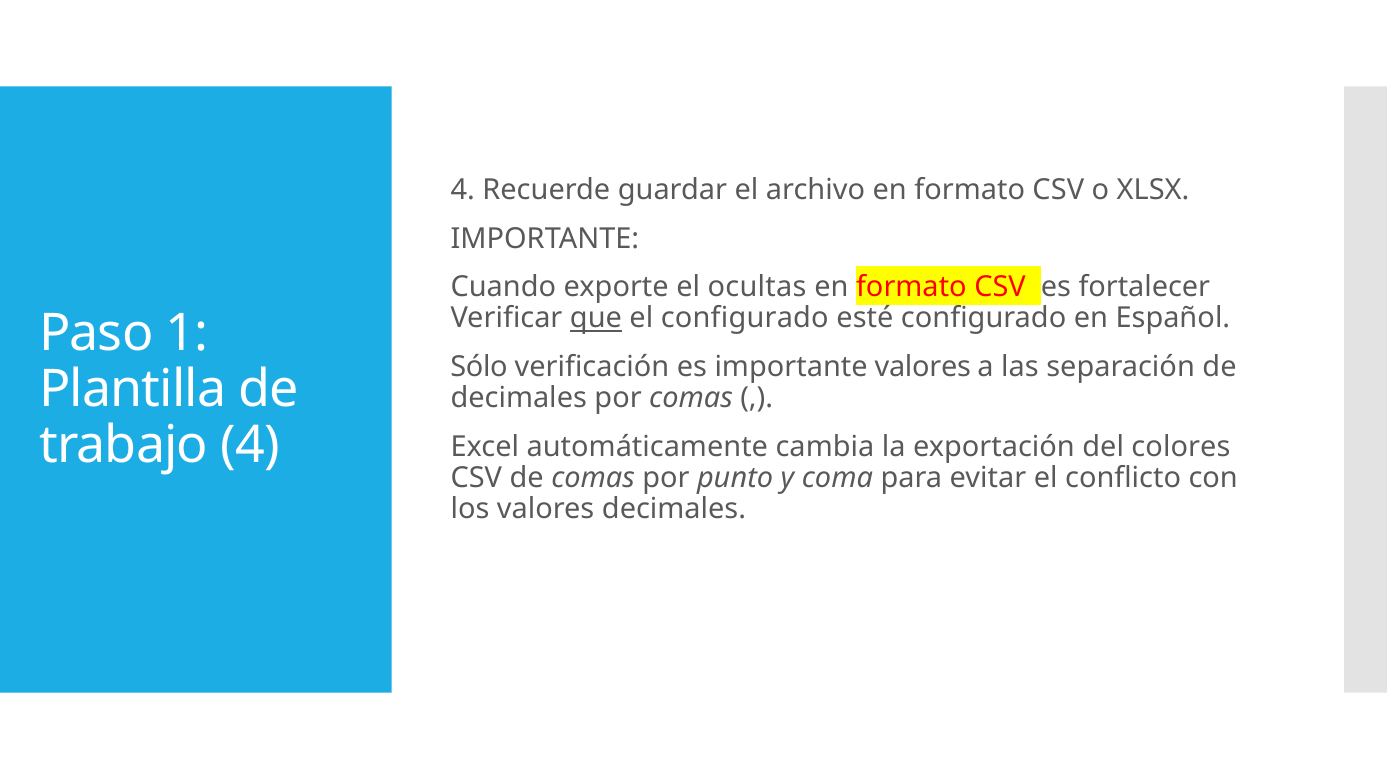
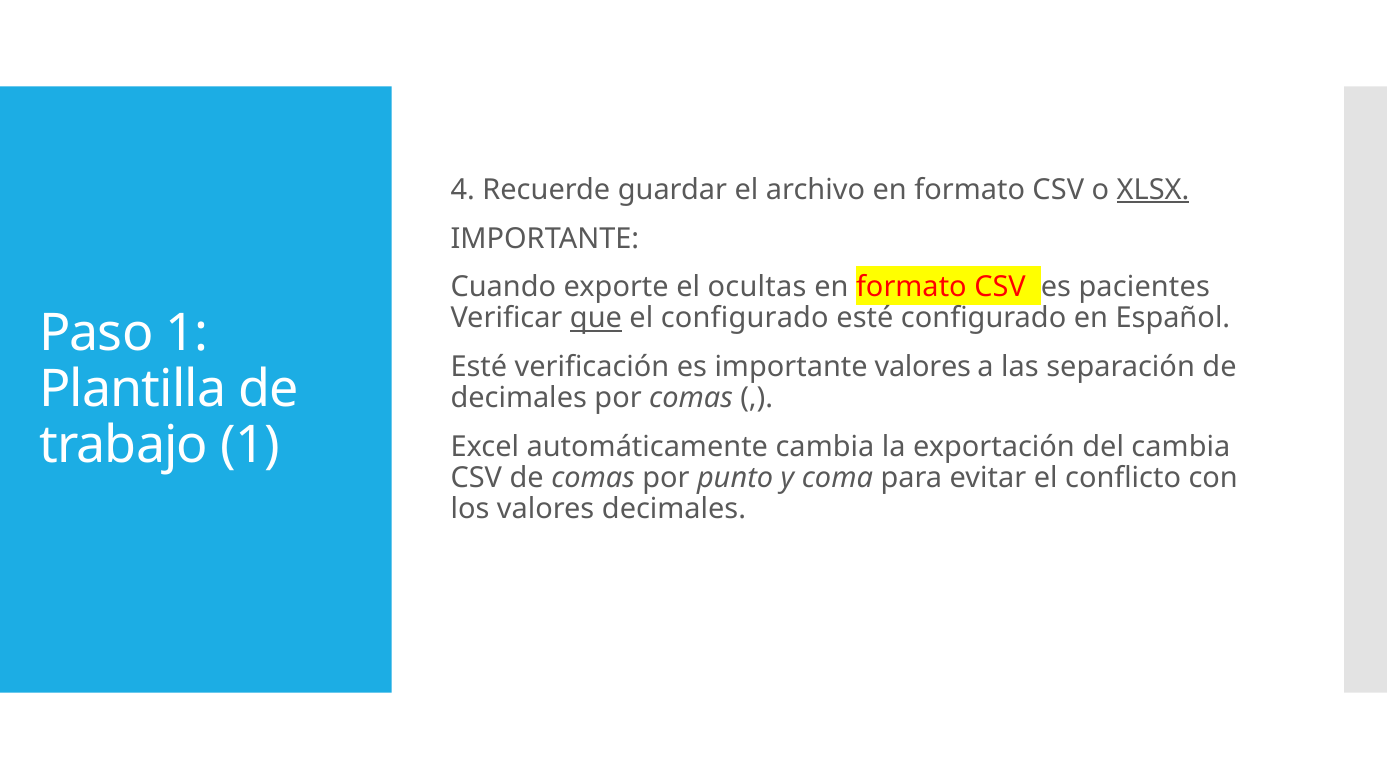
XLSX underline: none -> present (1153, 190)
fortalecer: fortalecer -> pacientes (1144, 287)
Sólo: Sólo -> Esté (479, 367)
trabajo 4: 4 -> 1 (250, 445)
del colores: colores -> cambia (1181, 447)
